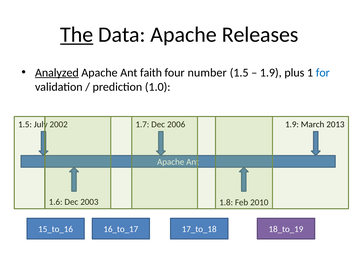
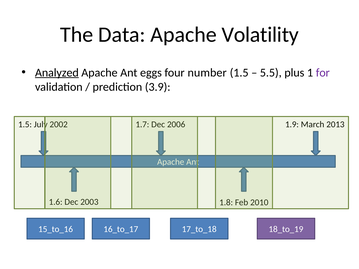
The underline: present -> none (77, 35)
Releases: Releases -> Volatility (260, 35)
faith: faith -> eggs (151, 73)
1.9: 1.9 -> 5.5 (271, 73)
for colour: blue -> purple (323, 73)
1.0: 1.0 -> 3.9 (158, 87)
